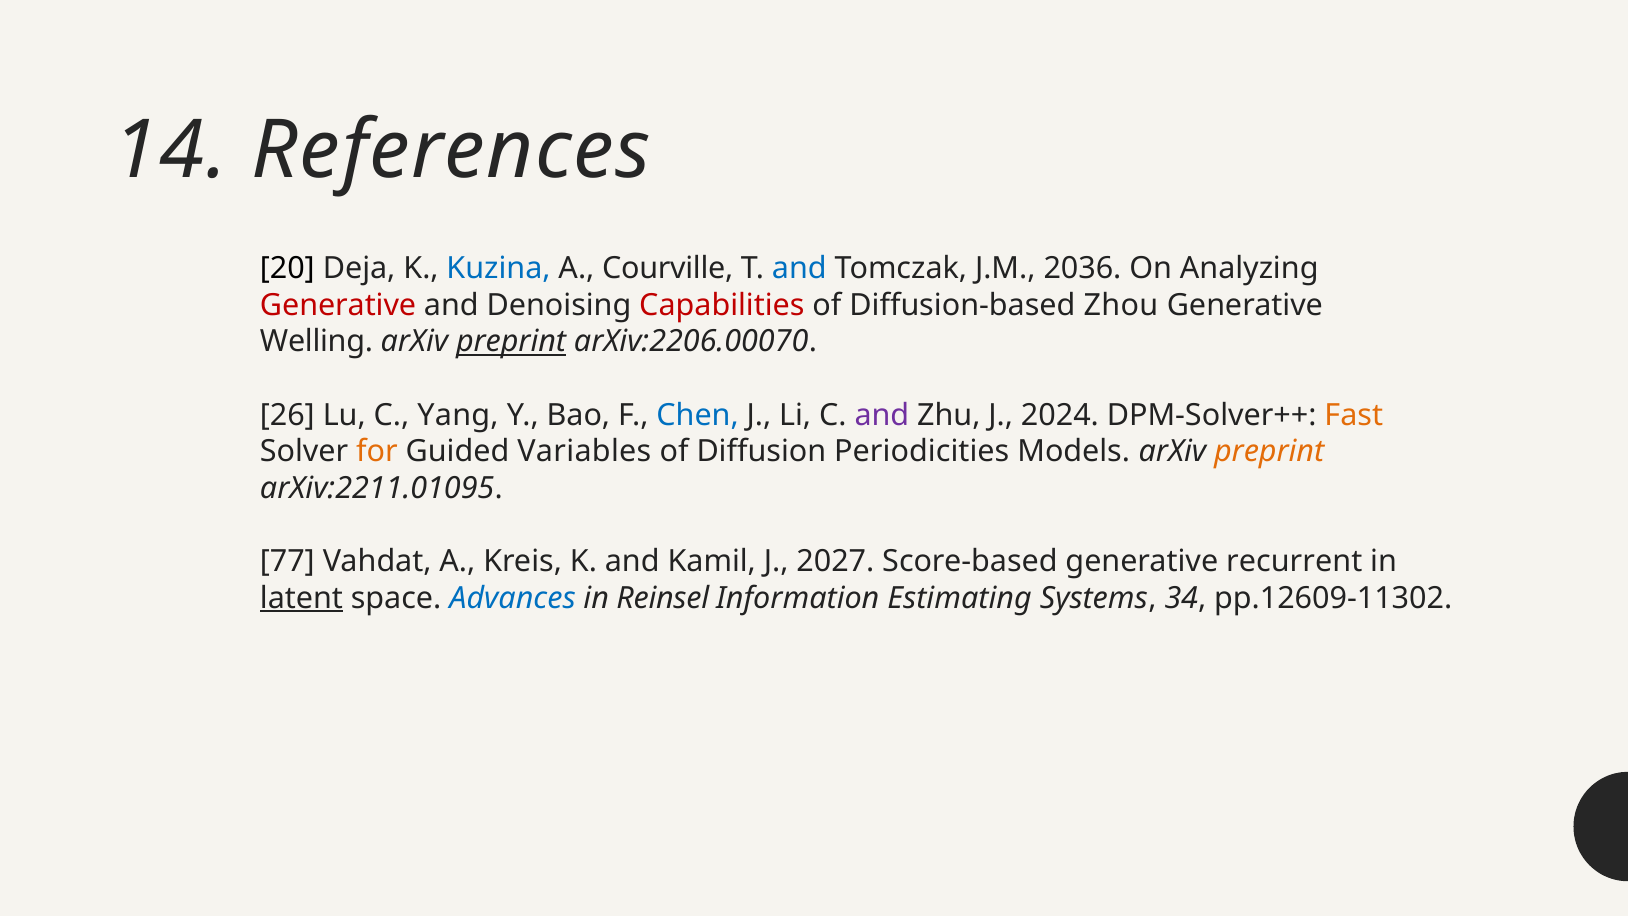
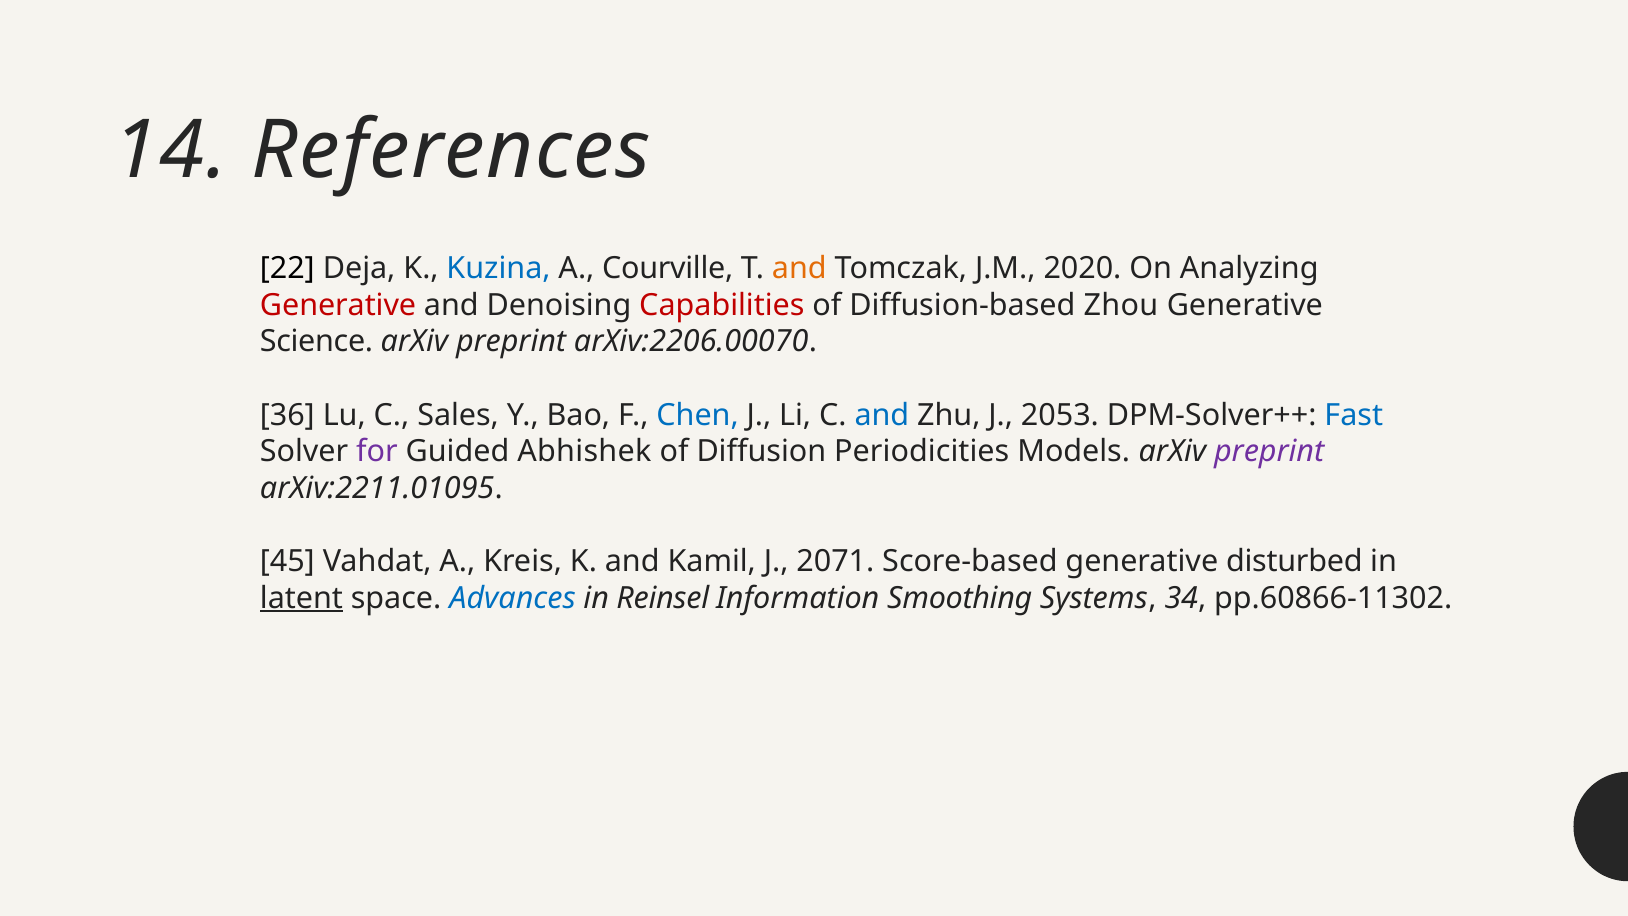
20: 20 -> 22 (287, 268)
and colour: blue -> orange (799, 268)
2036: 2036 -> 2020 (1082, 268)
Welling: Welling -> Science (316, 342)
preprint underline: present -> none (511, 342)
26: 26 -> 36 (287, 415)
Yang: Yang -> Sales (458, 415)
and colour: purple -> blue (882, 415)
2024: 2024 -> 2053 (1060, 415)
Fast colour: orange -> blue (1354, 415)
for colour: orange -> purple (377, 451)
Variables: Variables -> Abhishek (584, 451)
preprint colour: orange -> purple (1269, 451)
77: 77 -> 45 (287, 561)
2027: 2027 -> 2071 (835, 561)
recurrent: recurrent -> disturbed (1294, 561)
Estimating: Estimating -> Smoothing (960, 598)
pp.12609-11302: pp.12609-11302 -> pp.60866-11302 (1333, 598)
